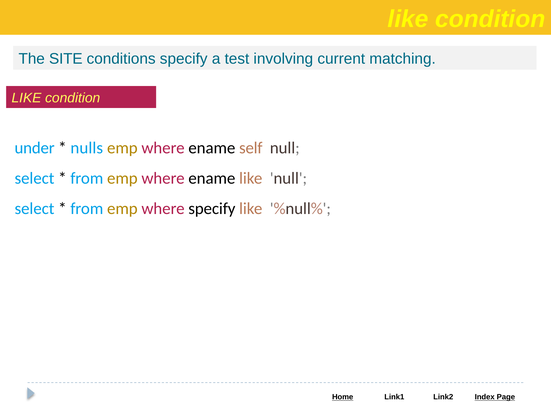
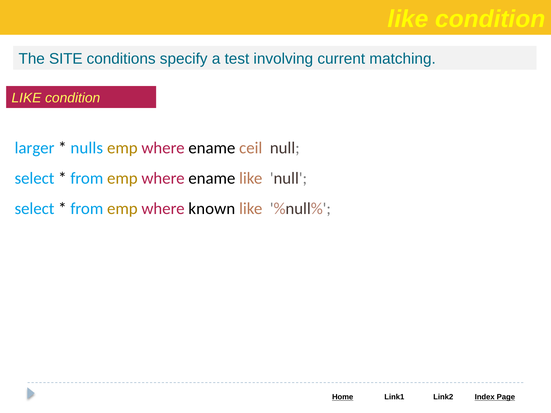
under: under -> larger (35, 148)
self: self -> ceil (251, 148)
where specify: specify -> known (212, 209)
